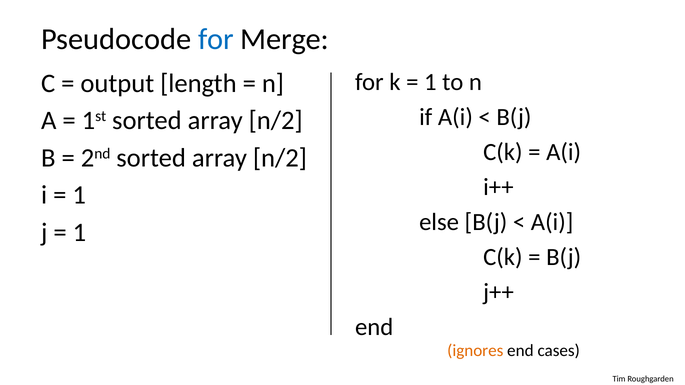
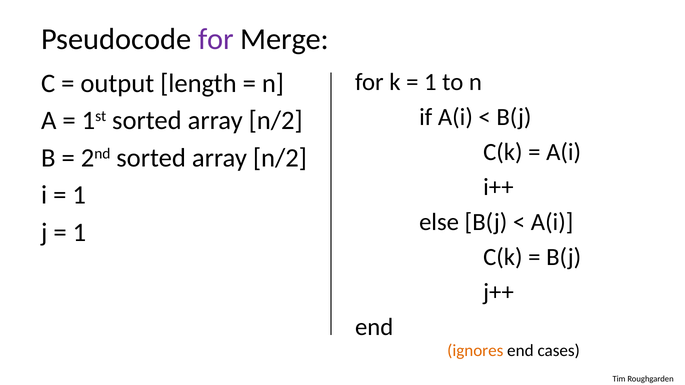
for colour: blue -> purple (216, 39)
